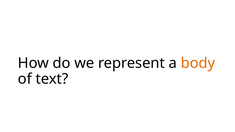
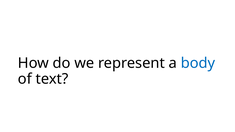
body colour: orange -> blue (198, 63)
